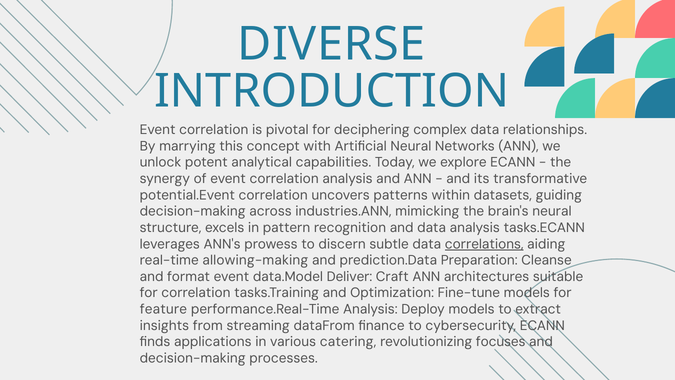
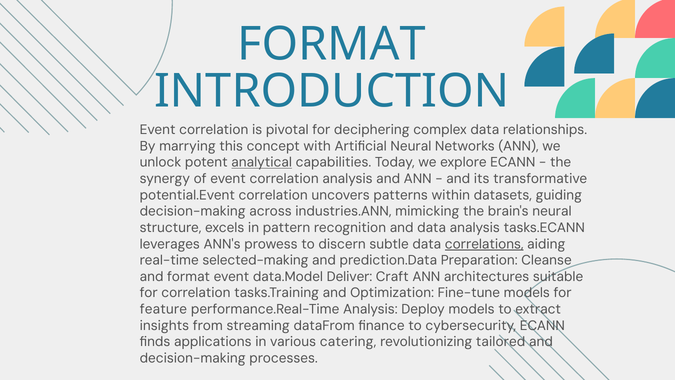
DIVERSE: DIVERSE -> FORMAT (332, 44)
analytical underline: none -> present (262, 162)
allowing-making: allowing-making -> selected-making (255, 260)
focuses: focuses -> tailored (501, 342)
